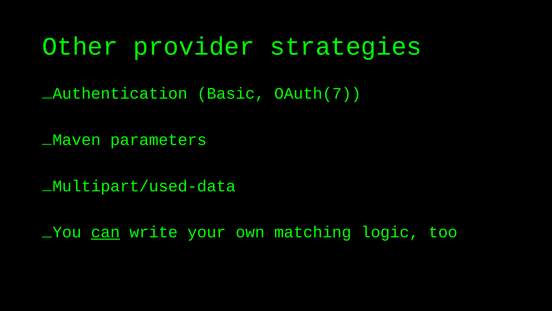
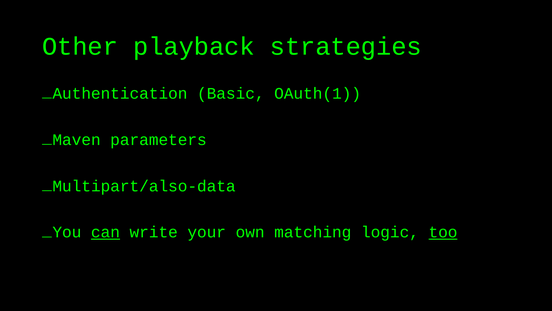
provider: provider -> playback (194, 46)
OAuth(7: OAuth(7 -> OAuth(1 (318, 93)
Multipart/used-data: Multipart/used-data -> Multipart/also-data (144, 186)
too underline: none -> present (443, 232)
